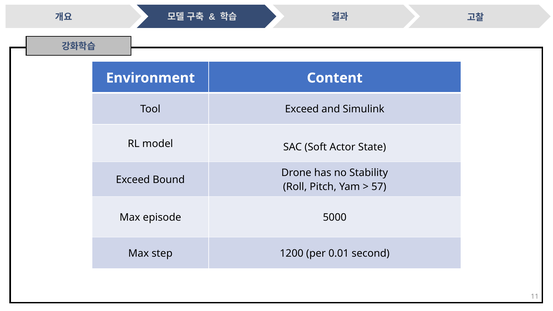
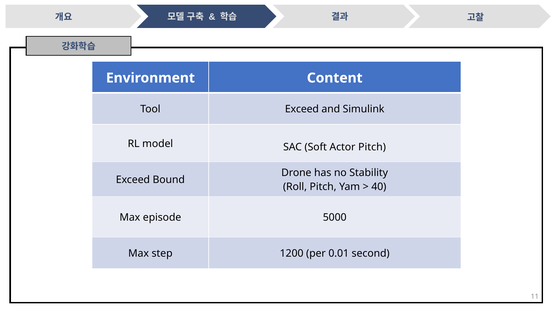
Actor State: State -> Pitch (372, 147)
57: 57 -> 40 (379, 187)
